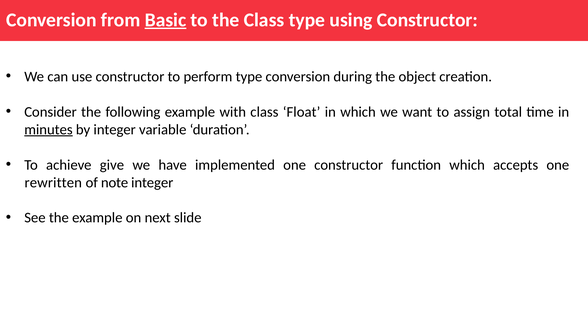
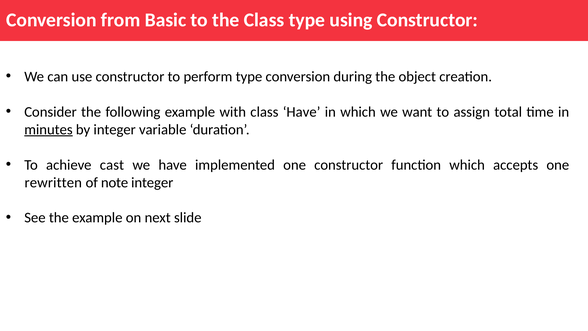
Basic underline: present -> none (166, 20)
class Float: Float -> Have (302, 112)
give: give -> cast (112, 165)
